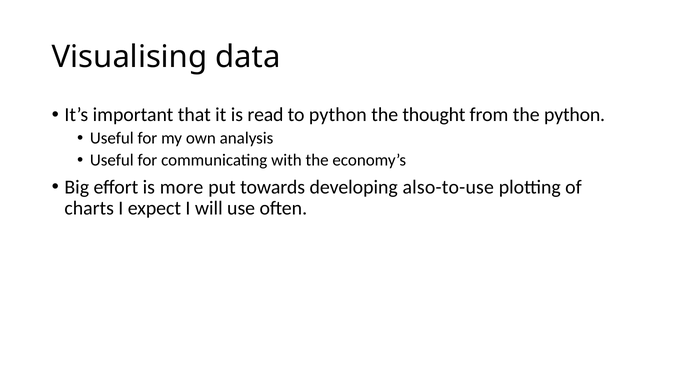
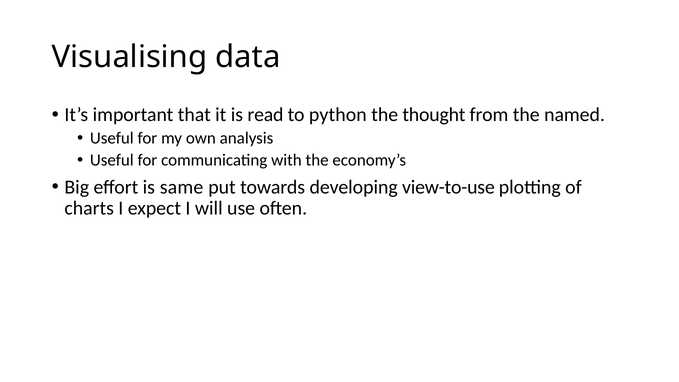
the python: python -> named (575, 115)
more: more -> same (182, 187)
also-to-use: also-to-use -> view-to-use (448, 187)
